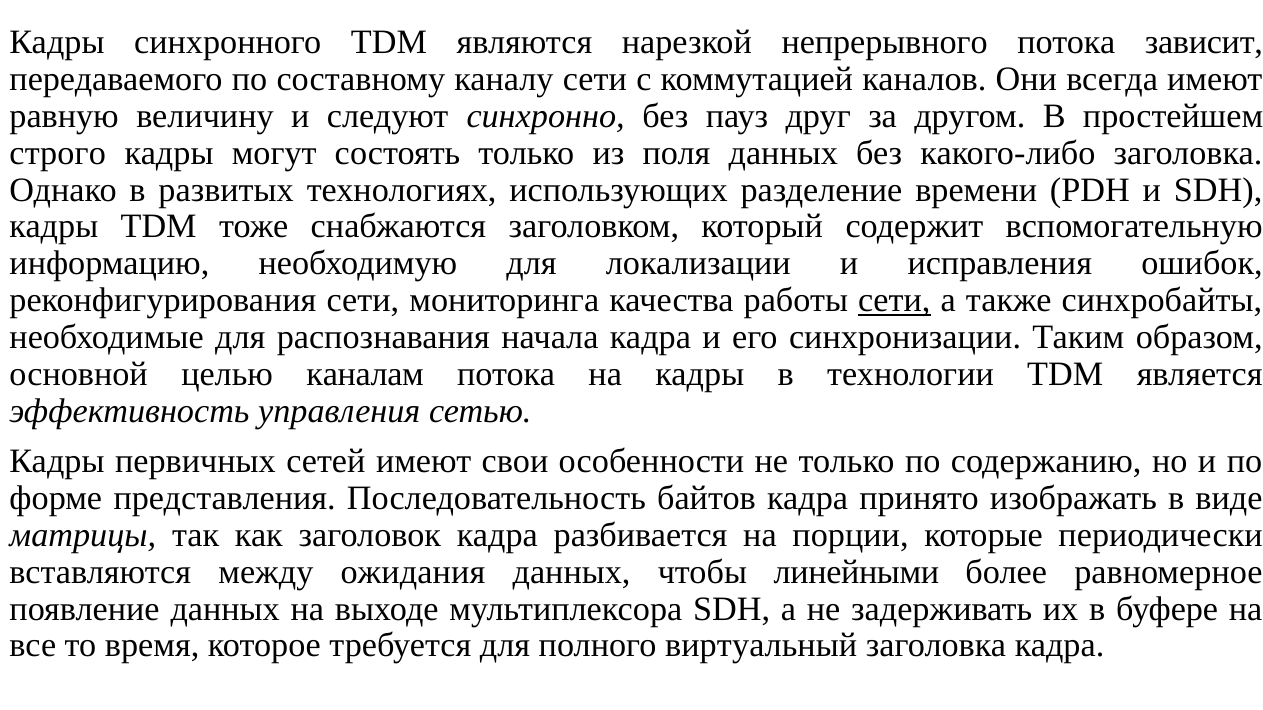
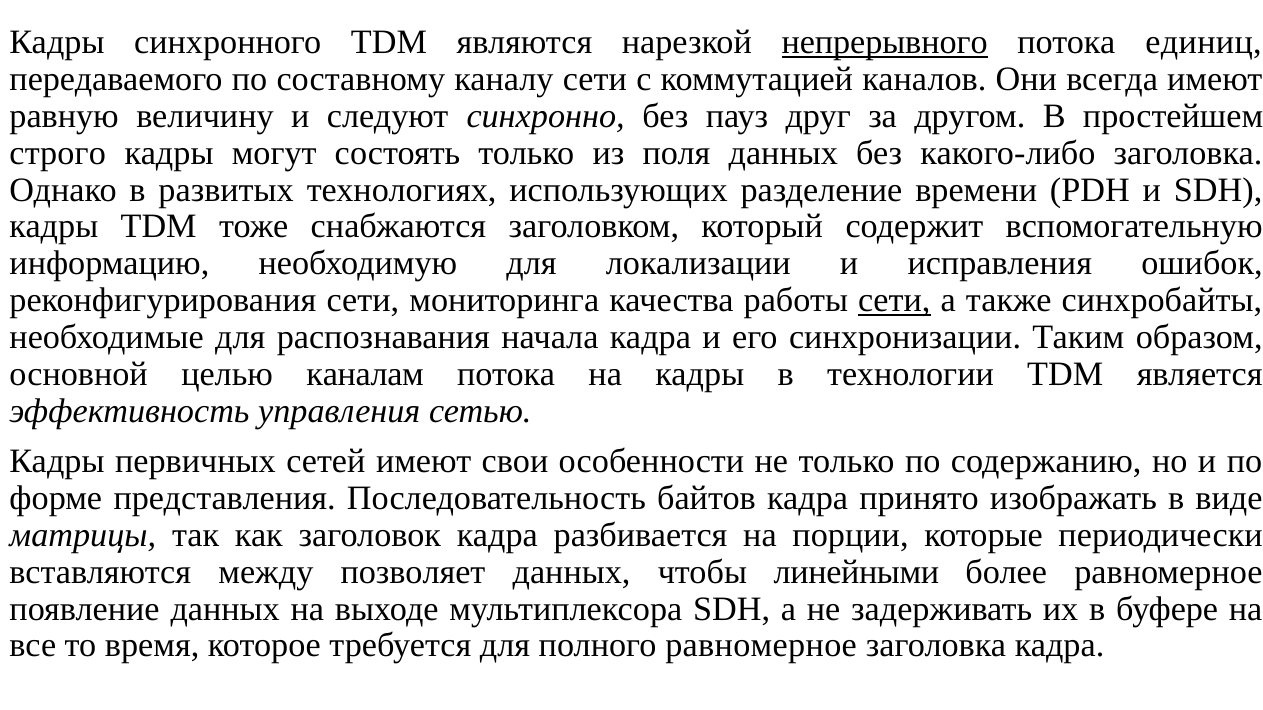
непрерывного underline: none -> present (885, 42)
зависит: зависит -> единиц (1204, 42)
ожидания: ожидания -> позволяет (413, 572)
полного виртуальный: виртуальный -> равномерное (761, 646)
